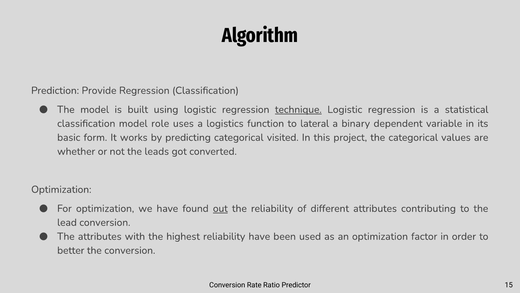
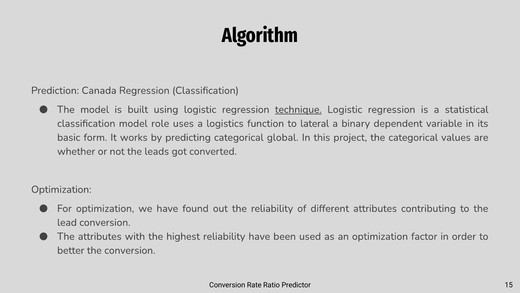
Provide: Provide -> Canada (99, 90)
visited: visited -> global (283, 137)
out underline: present -> none (220, 208)
